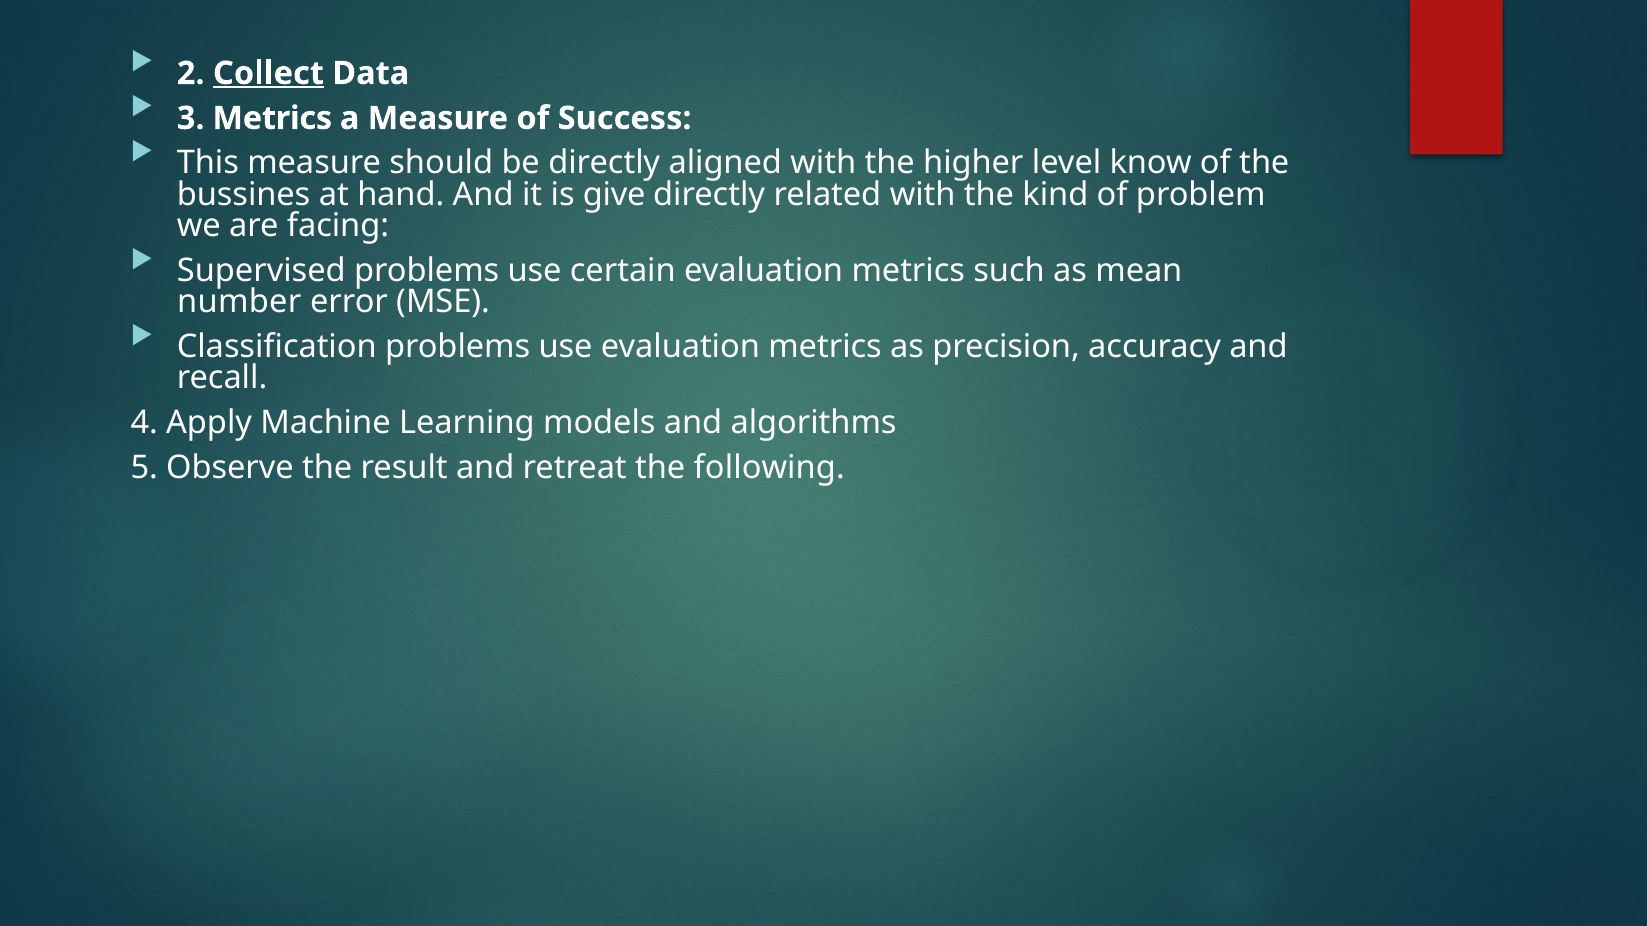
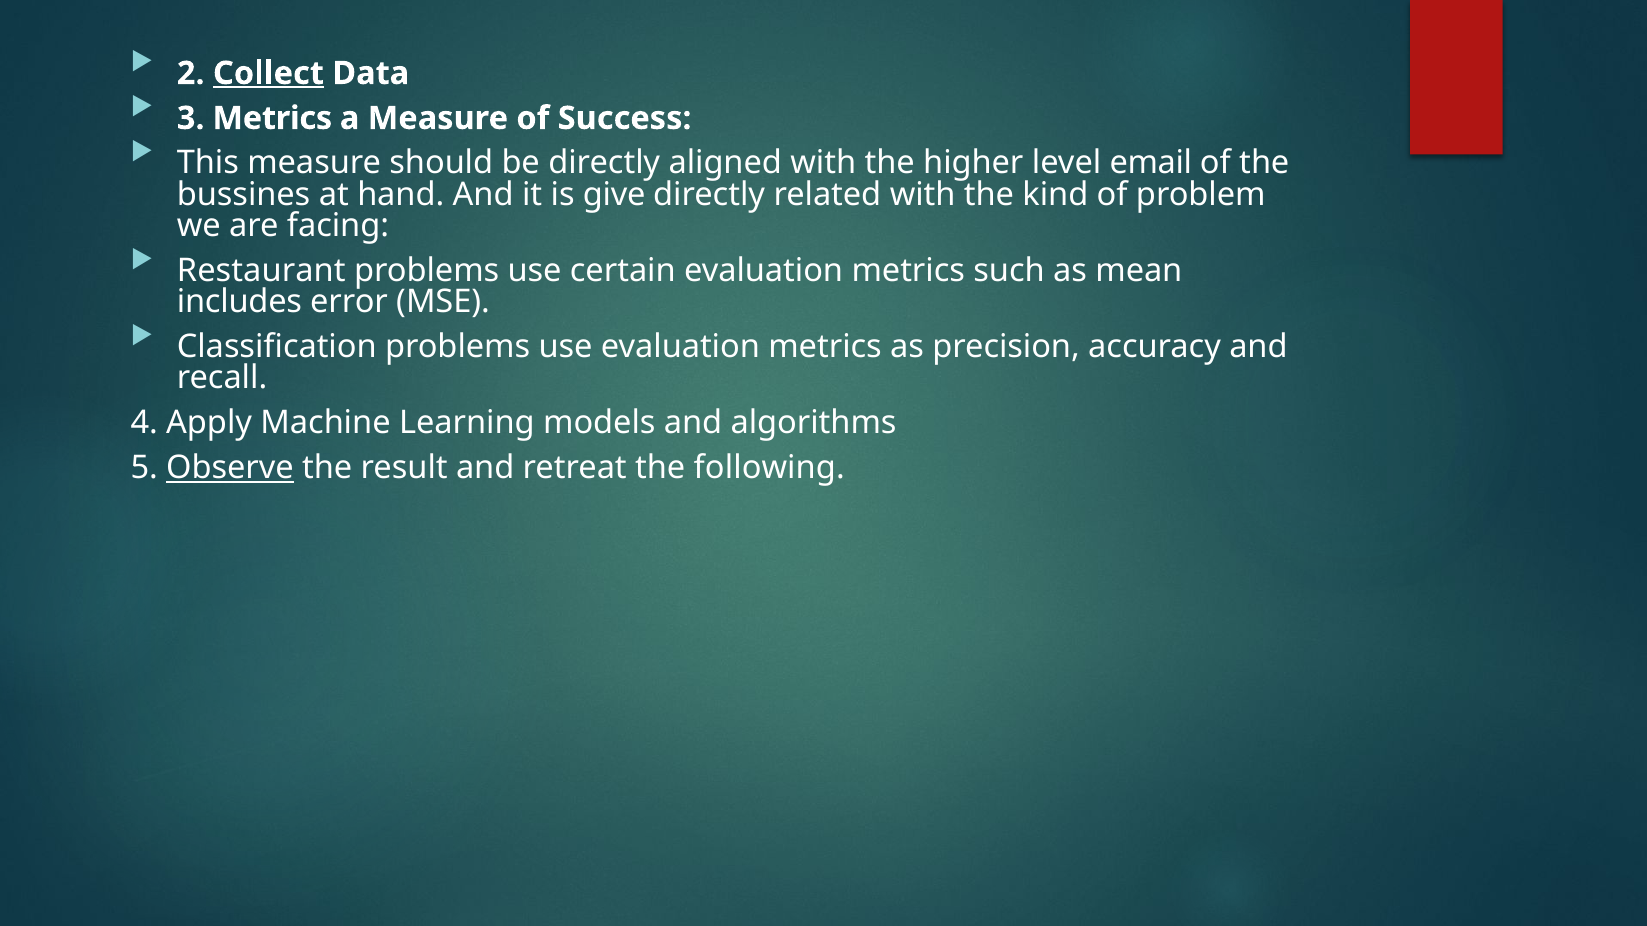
know: know -> email (1151, 163)
Supervised: Supervised -> Restaurant (261, 271)
number: number -> includes (239, 302)
Observe underline: none -> present (230, 468)
